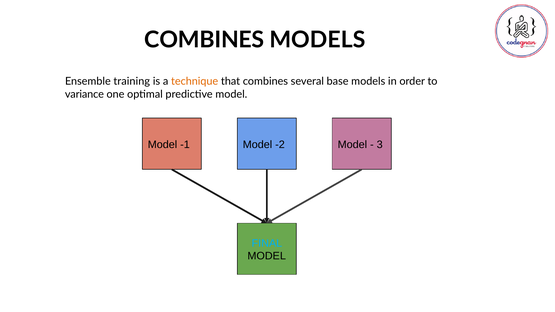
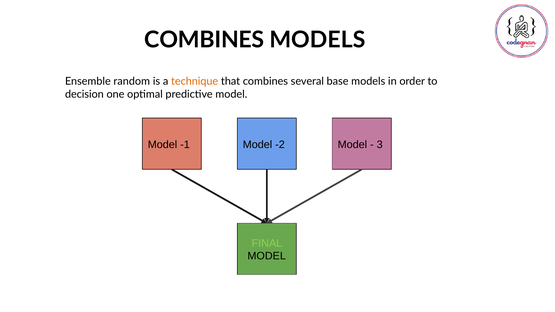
training: training -> random (132, 81)
variance: variance -> decision (84, 94)
FINAL colour: light blue -> light green (267, 243)
